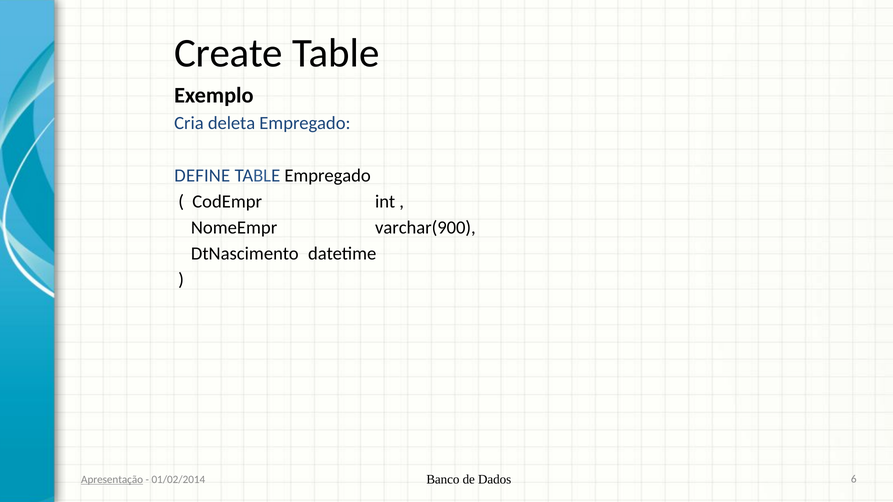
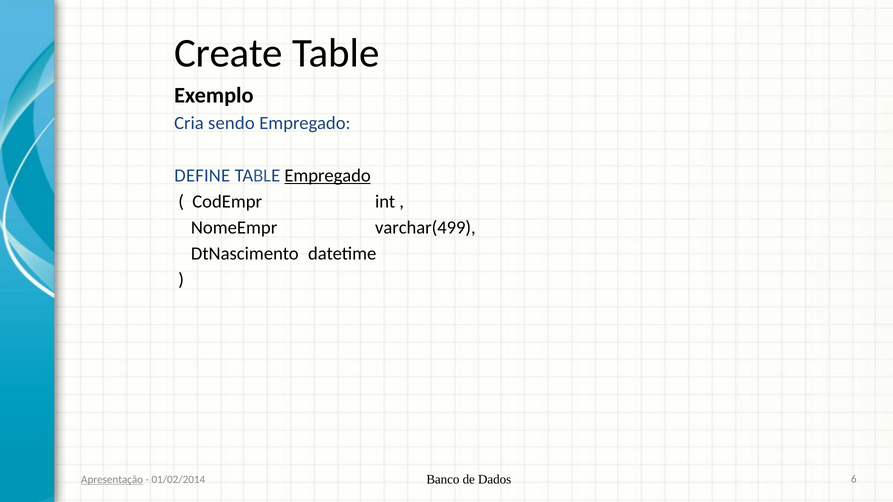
deleta: deleta -> sendo (231, 123)
Empregado underline: none -> present (328, 176)
varchar(900: varchar(900 -> varchar(499 (425, 228)
